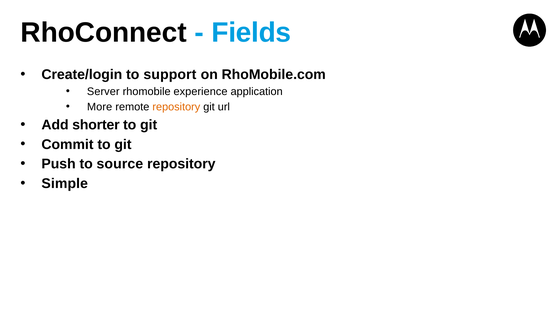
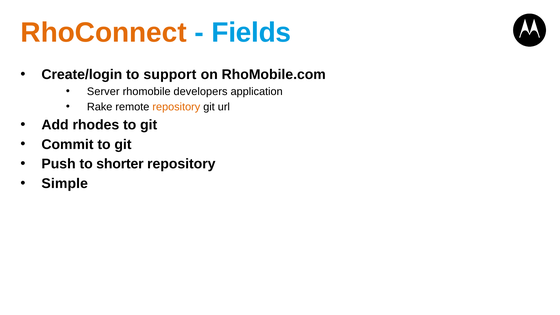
RhoConnect colour: black -> orange (104, 33)
experience: experience -> developers (201, 92)
More: More -> Rake (100, 107)
shorter: shorter -> rhodes (96, 125)
source: source -> shorter (120, 164)
